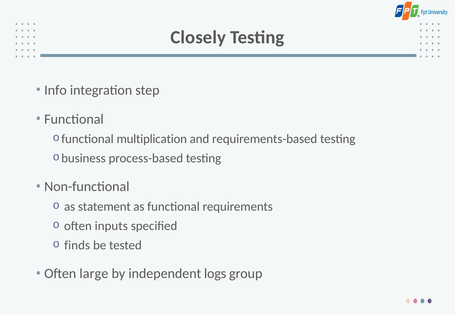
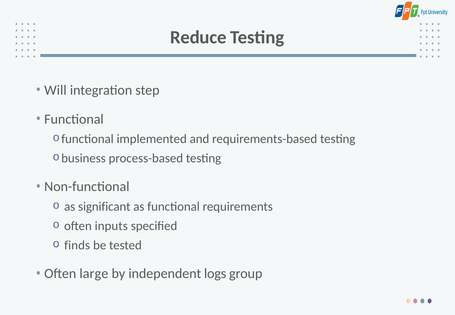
Closely: Closely -> Reduce (198, 37)
Info: Info -> Will (55, 90)
multiplication: multiplication -> implemented (152, 139)
statement: statement -> significant (104, 207)
